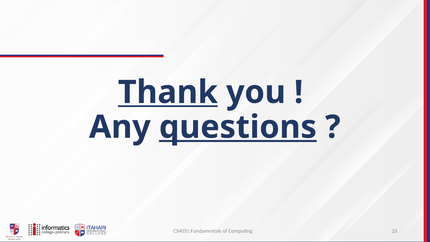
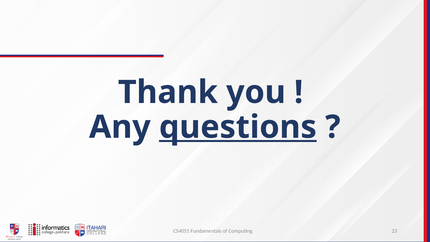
Thank underline: present -> none (168, 92)
